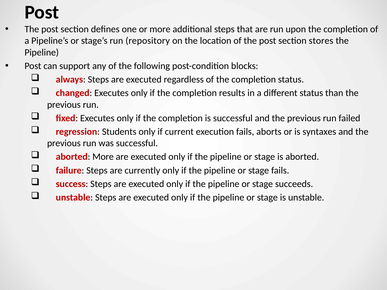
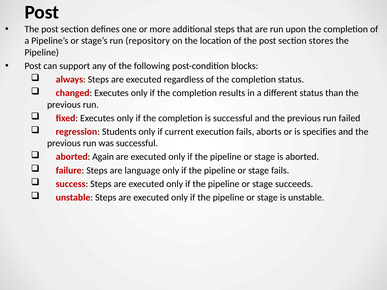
syntaxes: syntaxes -> specifies (319, 132)
aborted More: More -> Again (103, 157)
currently: currently -> language (142, 170)
